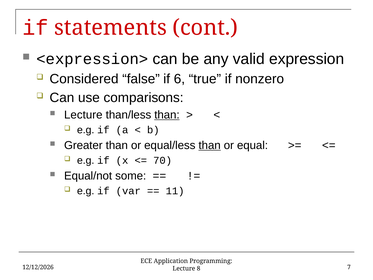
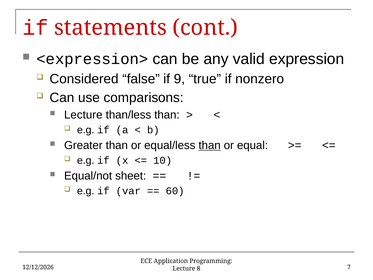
6: 6 -> 9 (180, 79)
than underline: present -> none (167, 115)
70: 70 -> 10 (163, 160)
some: some -> sheet (131, 176)
11: 11 -> 60 (175, 191)
